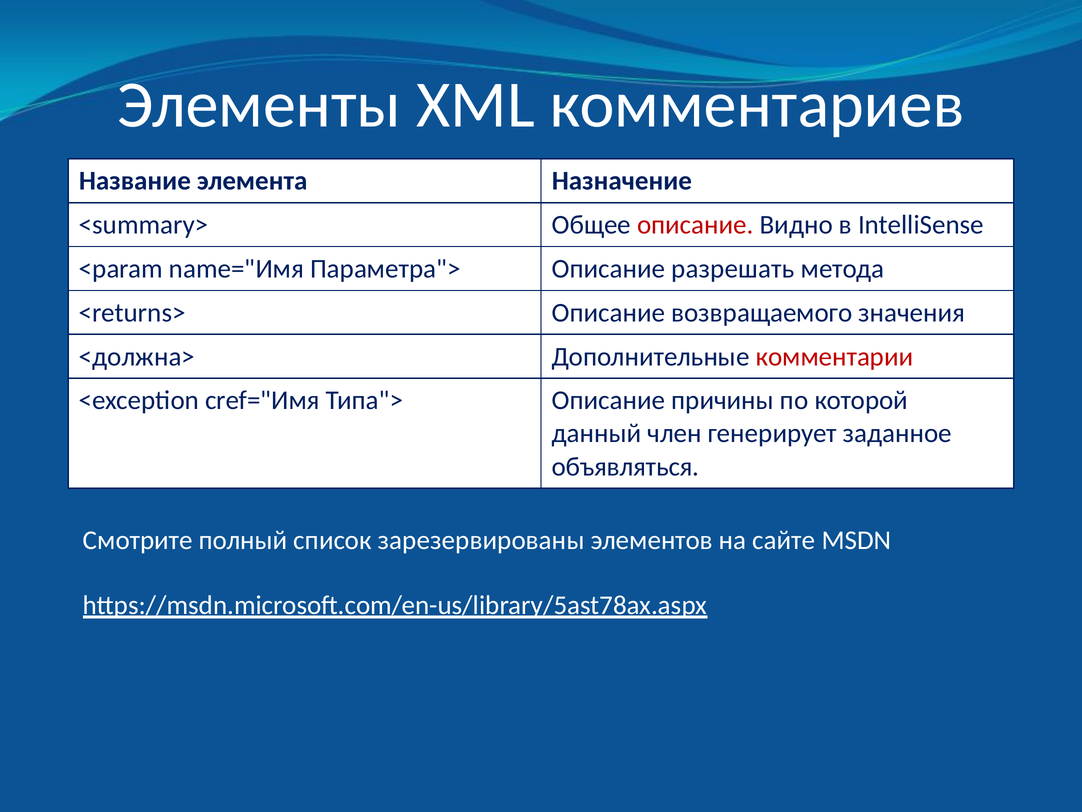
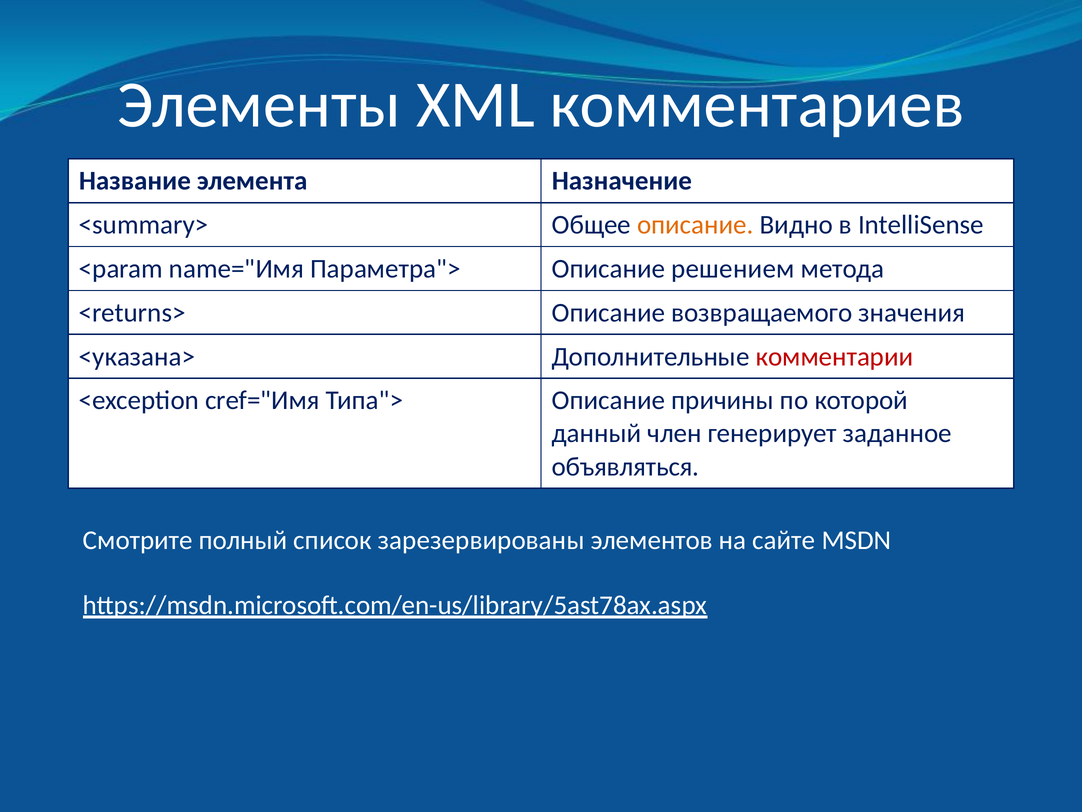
описание colour: red -> orange (695, 225)
разрешать: разрешать -> решением (733, 269)
<должна>: <должна> -> <указана> (137, 356)
